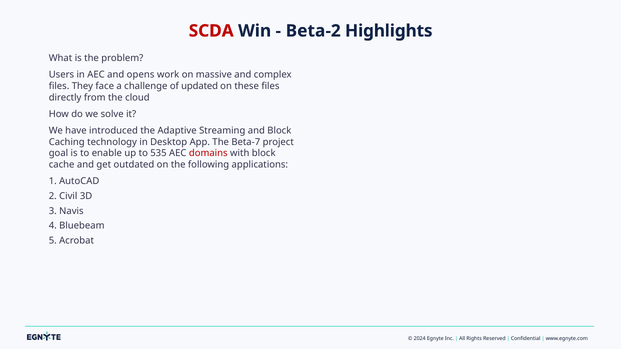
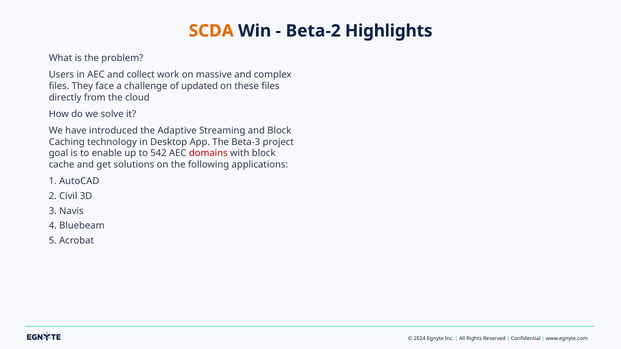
SCDA colour: red -> orange (211, 31)
opens: opens -> collect (141, 75)
Beta-7: Beta-7 -> Beta-3 (246, 142)
535: 535 -> 542 (158, 153)
outdated: outdated -> solutions (134, 165)
